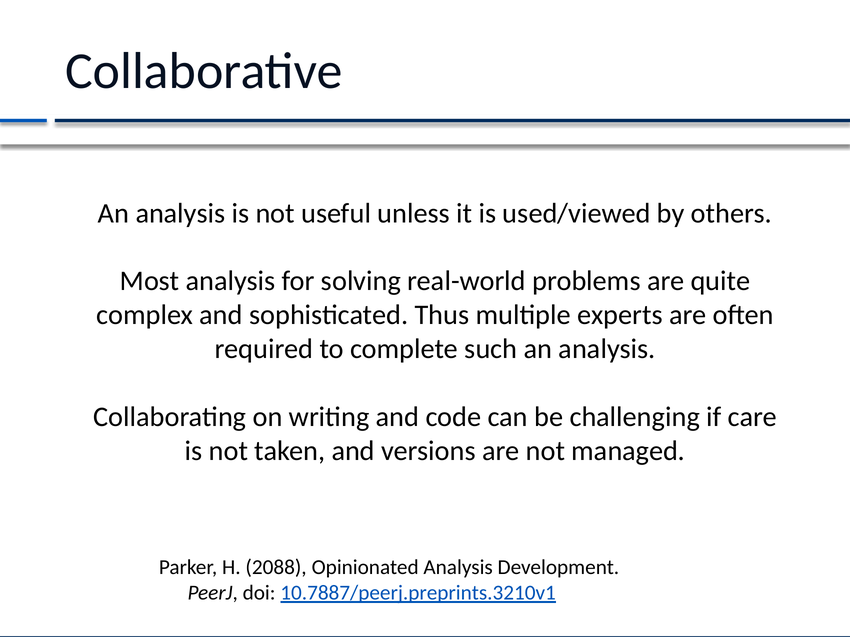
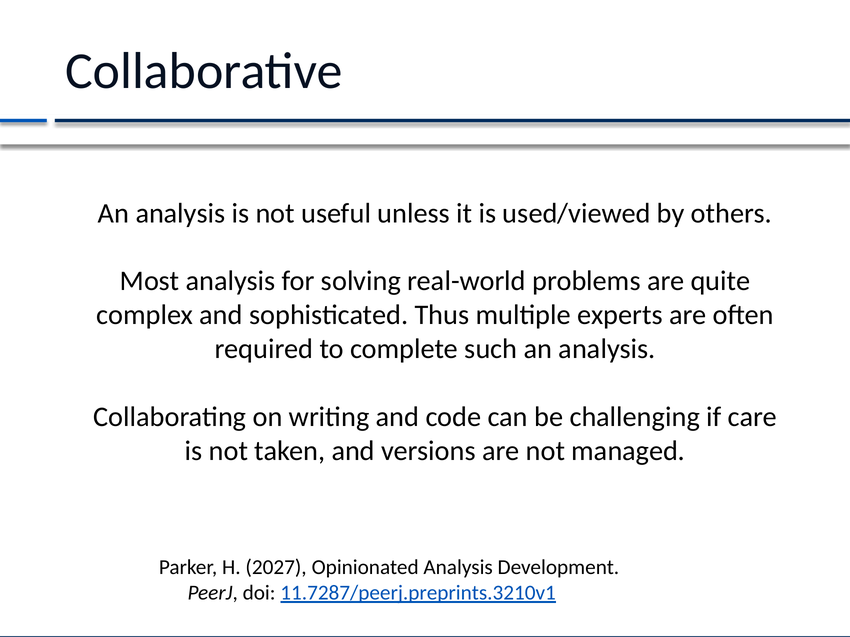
2088: 2088 -> 2027 (276, 568)
10.7887/peerj.preprints.3210v1: 10.7887/peerj.preprints.3210v1 -> 11.7287/peerj.preprints.3210v1 (418, 593)
